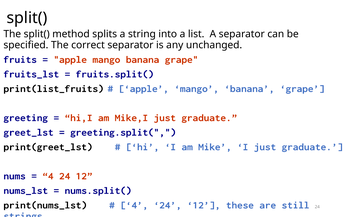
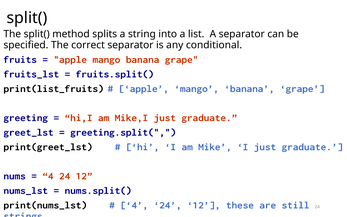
unchanged: unchanged -> conditional (214, 45)
